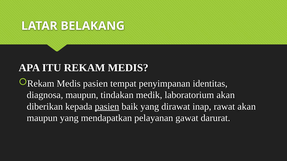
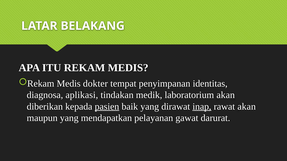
Medis pasien: pasien -> dokter (95, 84)
diagnosa maupun: maupun -> aplikasi (82, 95)
inap underline: none -> present (202, 107)
